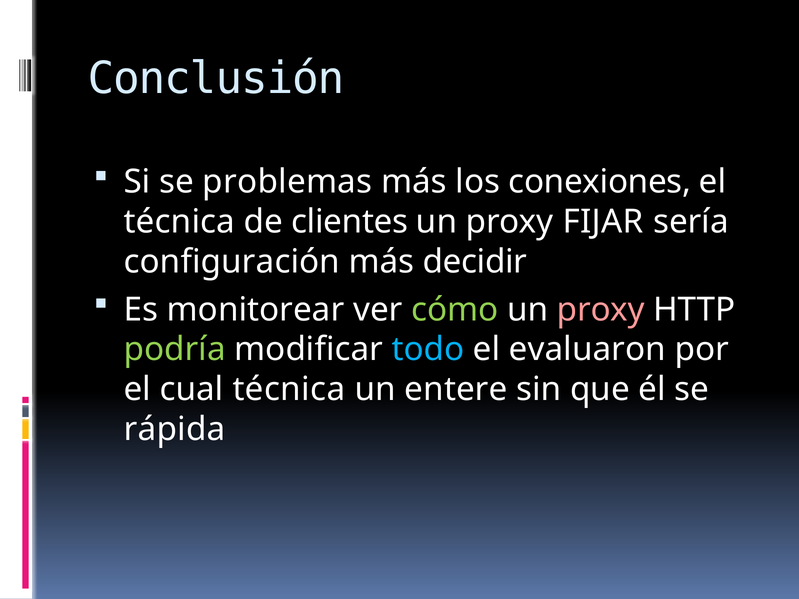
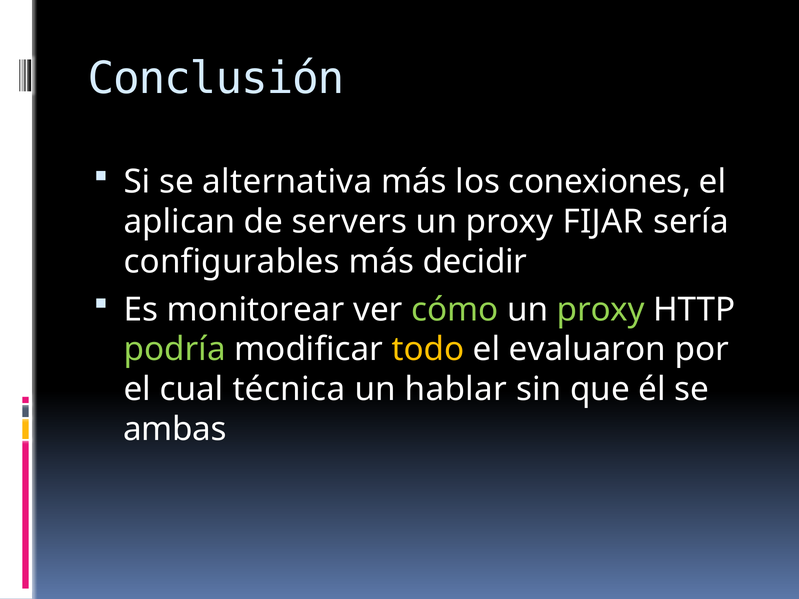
problemas: problemas -> alternativa (287, 182)
técnica: técnica -> aplican (179, 222)
clientes: clientes -> servers (349, 222)
configuración: configuración -> configurables (232, 262)
proxy colour: pink -> light green (601, 310)
todo colour: light blue -> yellow (428, 350)
entere: entere -> hablar (456, 390)
rápida: rápida -> ambas (175, 430)
